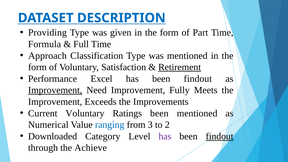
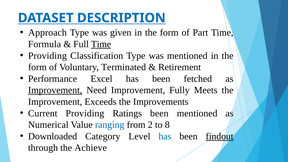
Providing: Providing -> Approach (47, 33)
Time underline: none -> present (101, 44)
Approach: Approach -> Providing (47, 56)
Satisfaction: Satisfaction -> Terminated (124, 67)
Retirement underline: present -> none (180, 67)
findout: findout -> fetched (198, 79)
Current Voluntary: Voluntary -> Providing (85, 113)
3: 3 -> 2 (150, 125)
2: 2 -> 8 (167, 125)
has colour: purple -> blue (165, 136)
